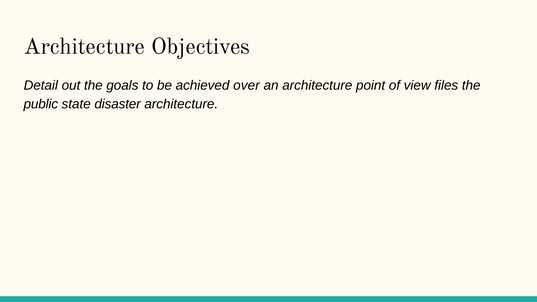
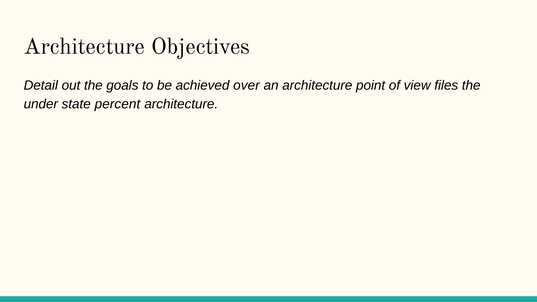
public: public -> under (41, 104)
disaster: disaster -> percent (117, 104)
